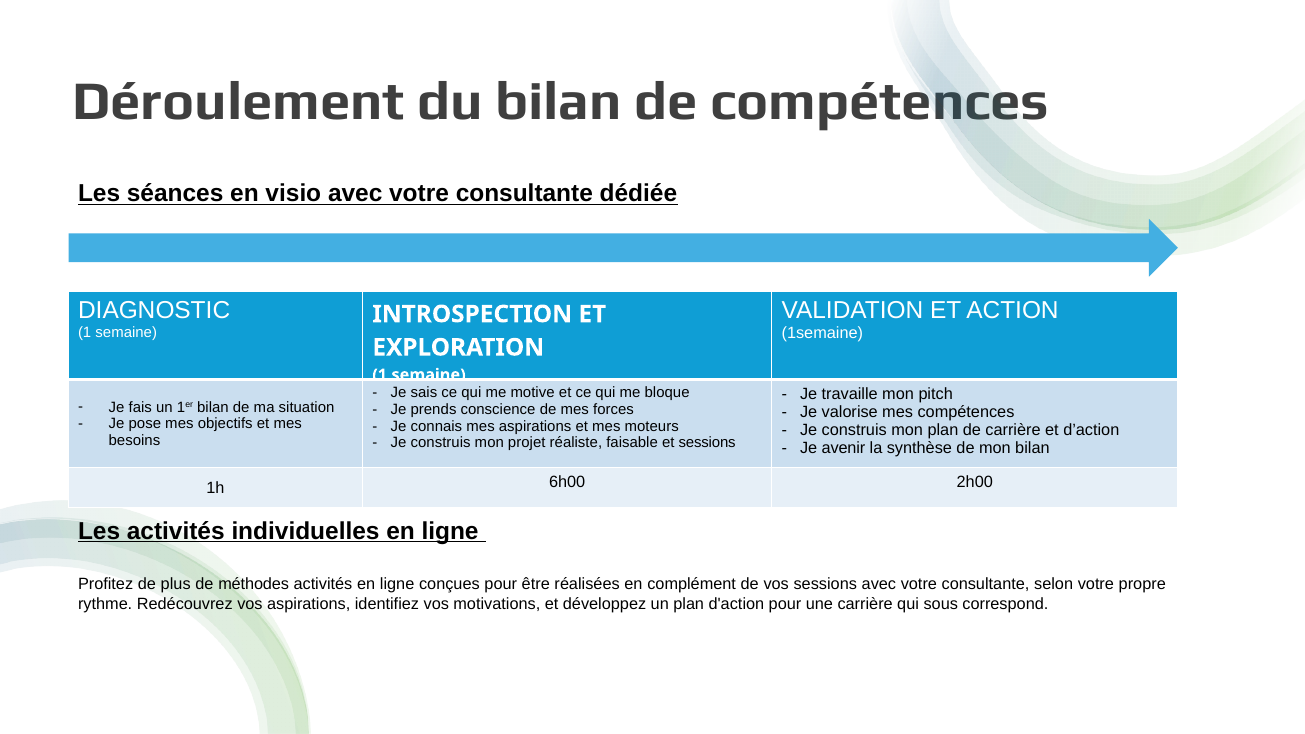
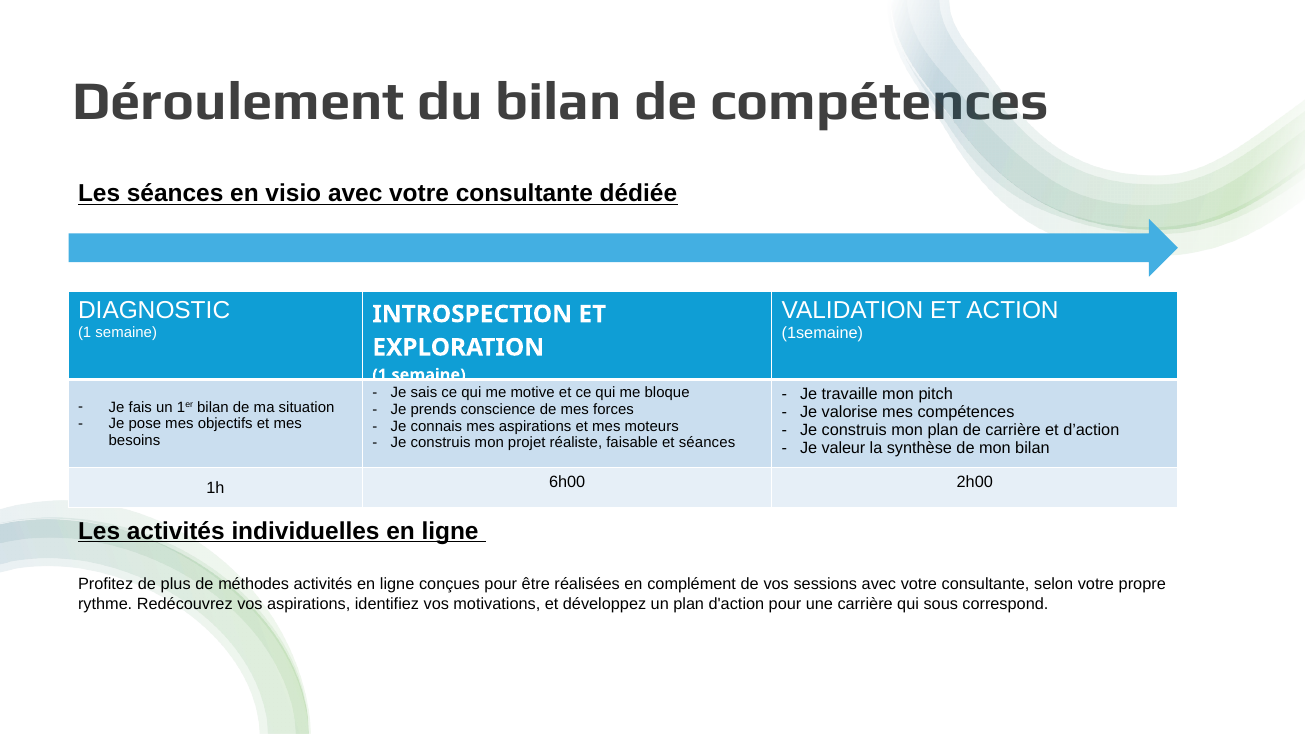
et sessions: sessions -> séances (707, 443)
avenir: avenir -> valeur (843, 449)
